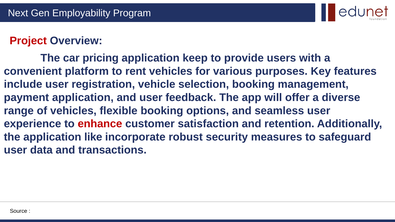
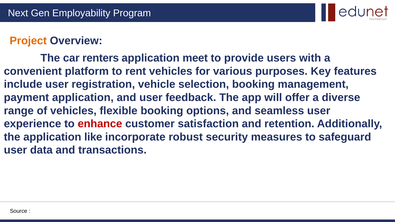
Project colour: red -> orange (28, 41)
pricing: pricing -> renters (101, 58)
keep: keep -> meet (195, 58)
